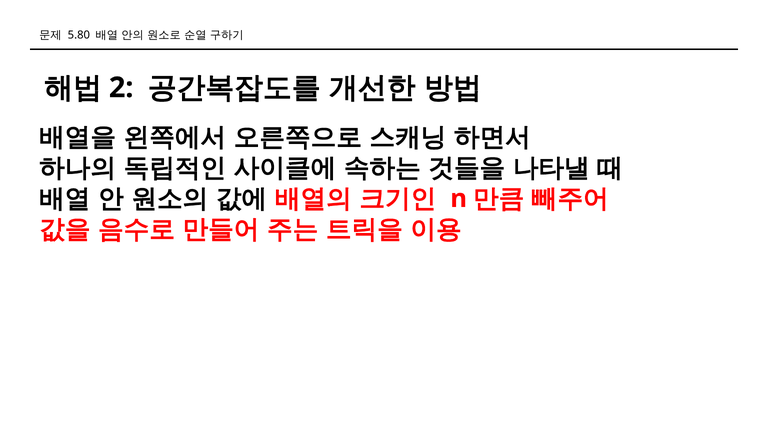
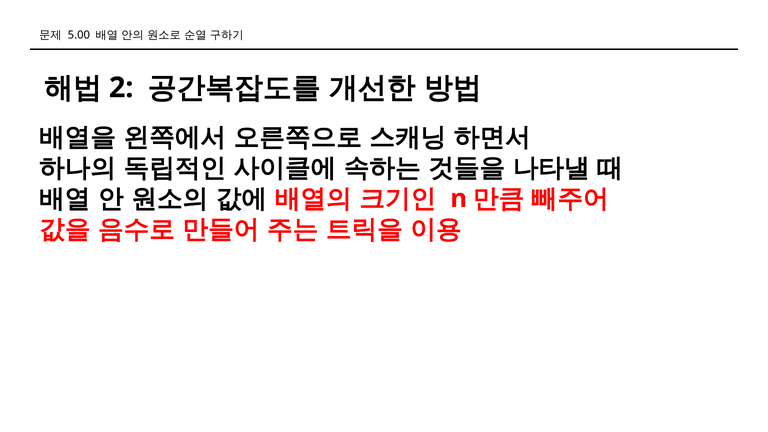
5.80: 5.80 -> 5.00 (79, 35)
